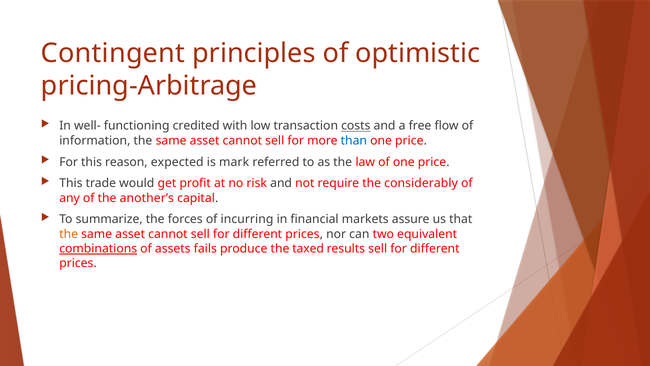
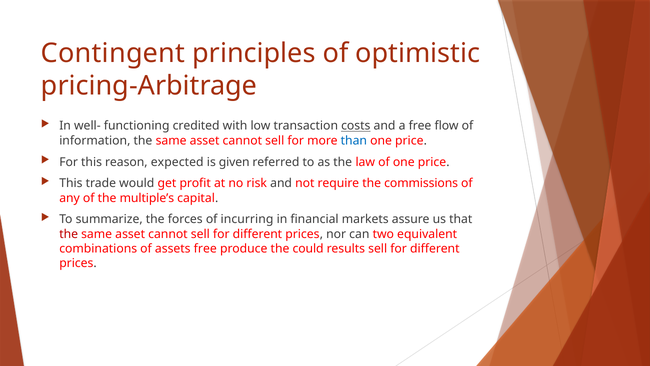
mark: mark -> given (234, 162)
considerably: considerably -> commissions (421, 183)
another’s: another’s -> multiple’s (147, 198)
the colour: orange -> red (69, 234)
combinations underline: present -> none (98, 248)
assets fails: fails -> free (205, 248)
taxed: taxed -> could (308, 248)
